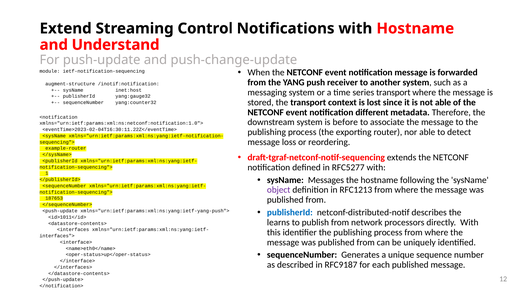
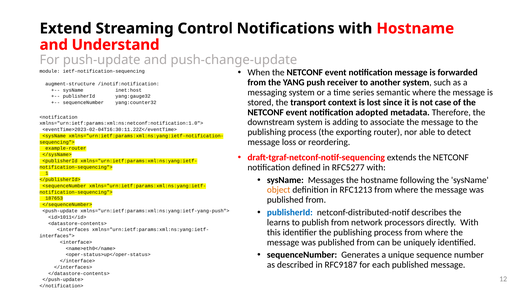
series transport: transport -> semantic (393, 92)
not able: able -> case (443, 102)
different: different -> adopted (372, 112)
before: before -> adding (345, 122)
object colour: purple -> orange (279, 190)
